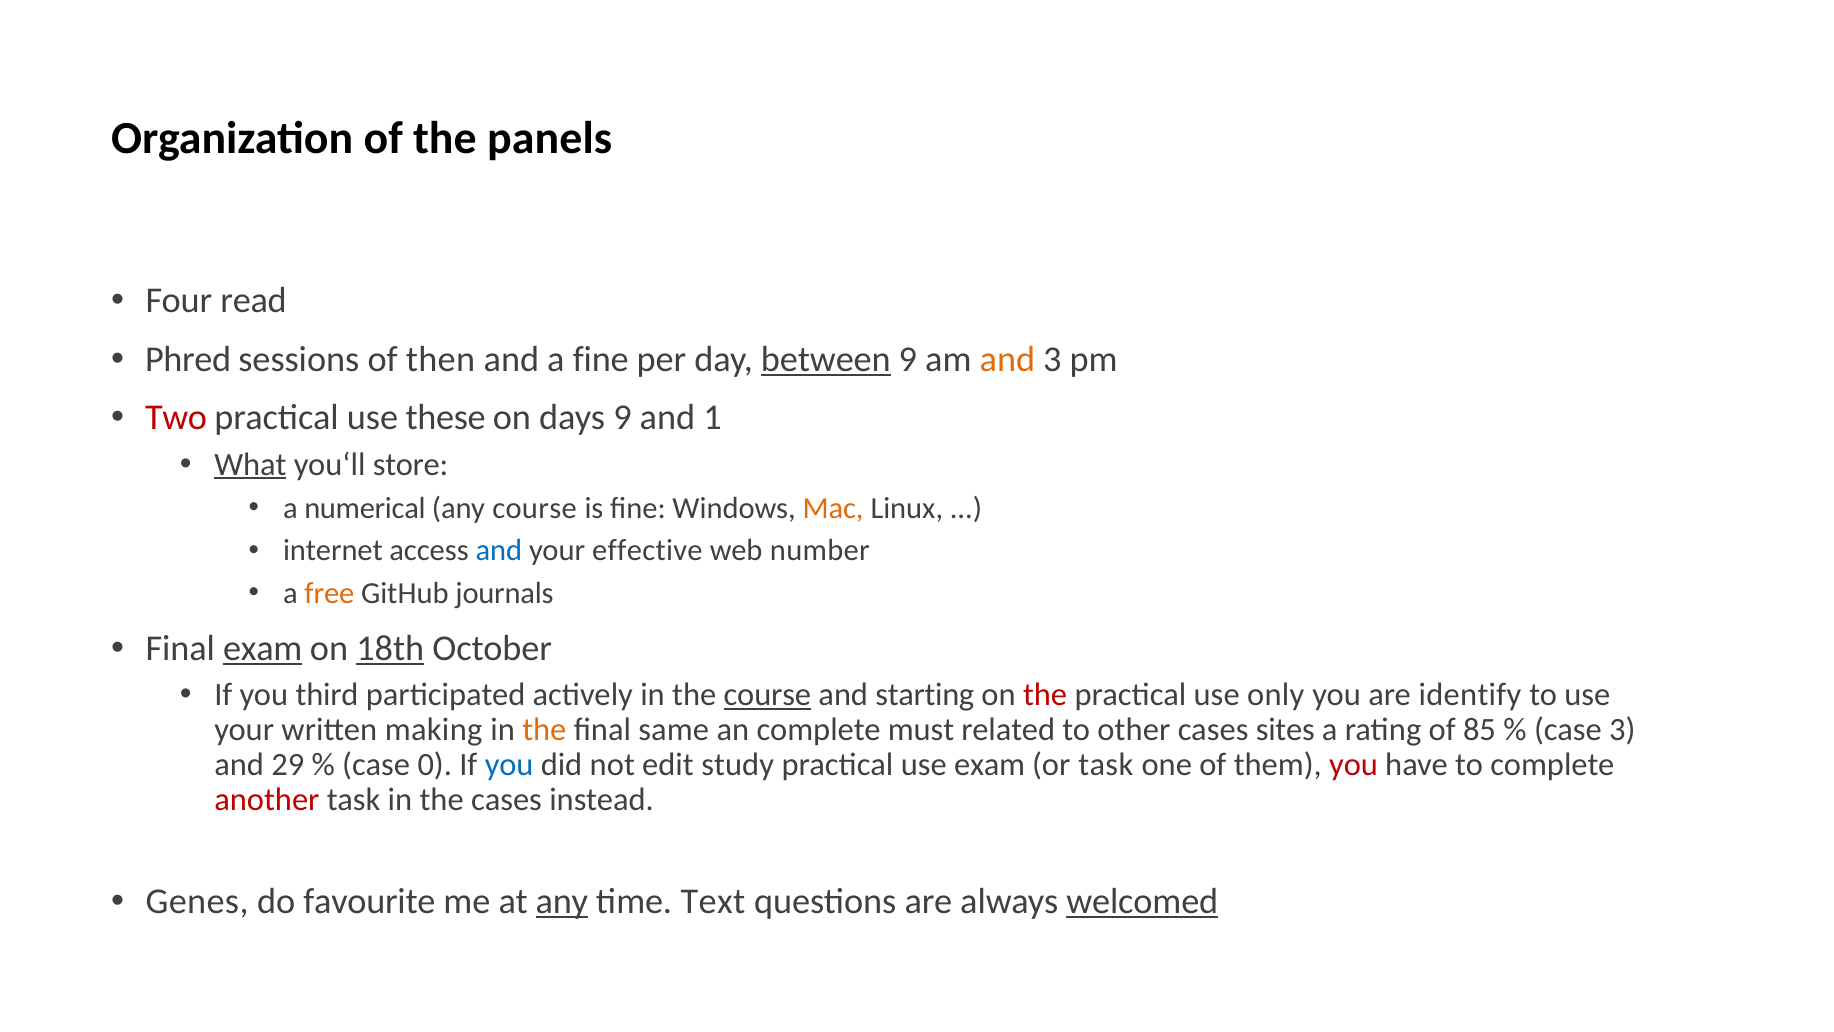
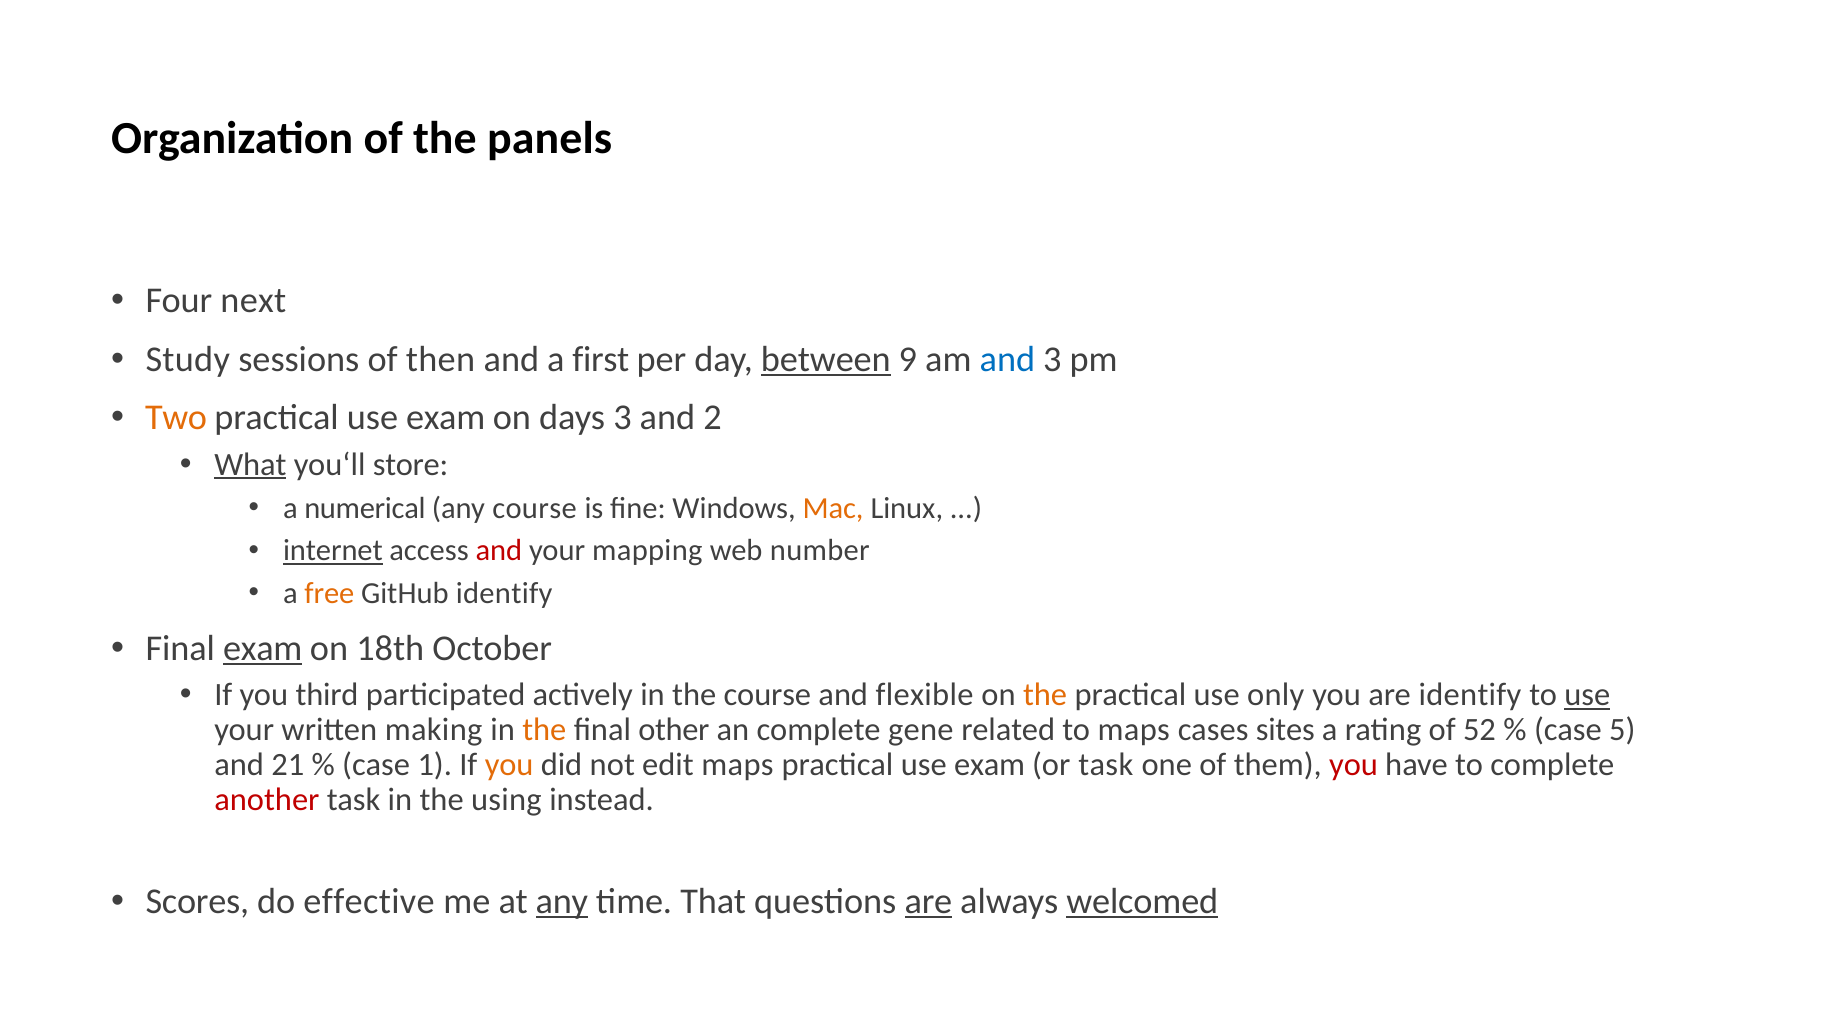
read: read -> next (253, 301)
Phred: Phred -> Study (188, 359)
a fine: fine -> first (601, 359)
and colour: orange -> blue (1007, 359)
Two colour: red -> orange (176, 418)
these: these -> exam (446, 418)
days 9: 9 -> 3 (623, 418)
1: 1 -> 2 (713, 418)
internet underline: none -> present (333, 550)
and colour: blue -> red (499, 550)
effective: effective -> mapping (647, 550)
GitHub journals: journals -> identify (504, 593)
18th underline: present -> none (390, 648)
course underline: present -> none (767, 695)
starting: starting -> flexible (925, 695)
the colour: red -> orange (1045, 695)
use underline: none -> present (1587, 695)
same: same -> other (674, 730)
must: must -> gene (921, 730)
to other: other -> maps (1134, 730)
85: 85 -> 52 (1479, 730)
case 3: 3 -> 5 (1622, 730)
29: 29 -> 21 (288, 765)
0: 0 -> 1 (435, 765)
you colour: blue -> orange (509, 765)
edit study: study -> maps (738, 765)
the cases: cases -> using (506, 800)
Genes: Genes -> Scores (197, 901)
favourite: favourite -> effective (369, 901)
Text: Text -> That (713, 901)
are underline: none -> present (928, 901)
